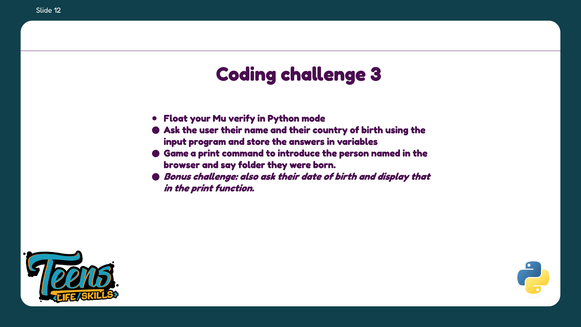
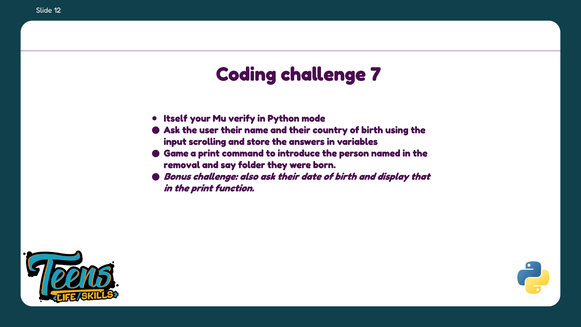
3: 3 -> 7 (376, 74)
Float: Float -> Itself (176, 118)
program: program -> scrolling (207, 142)
browser: browser -> removal (182, 165)
